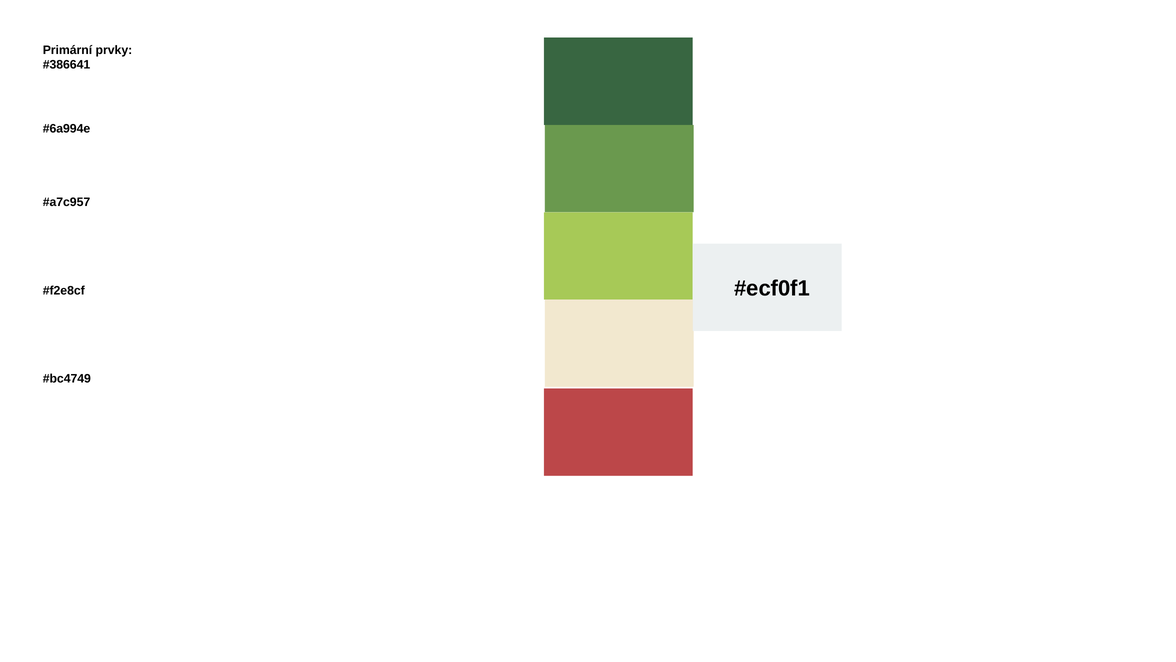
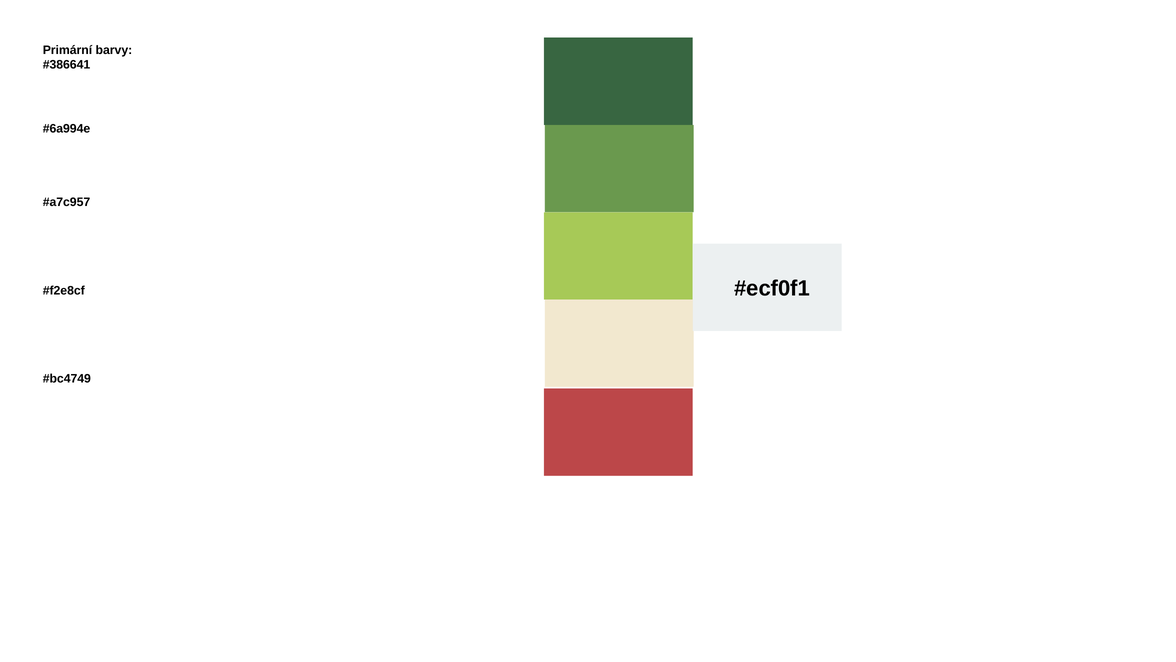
prvky: prvky -> barvy (114, 50)
